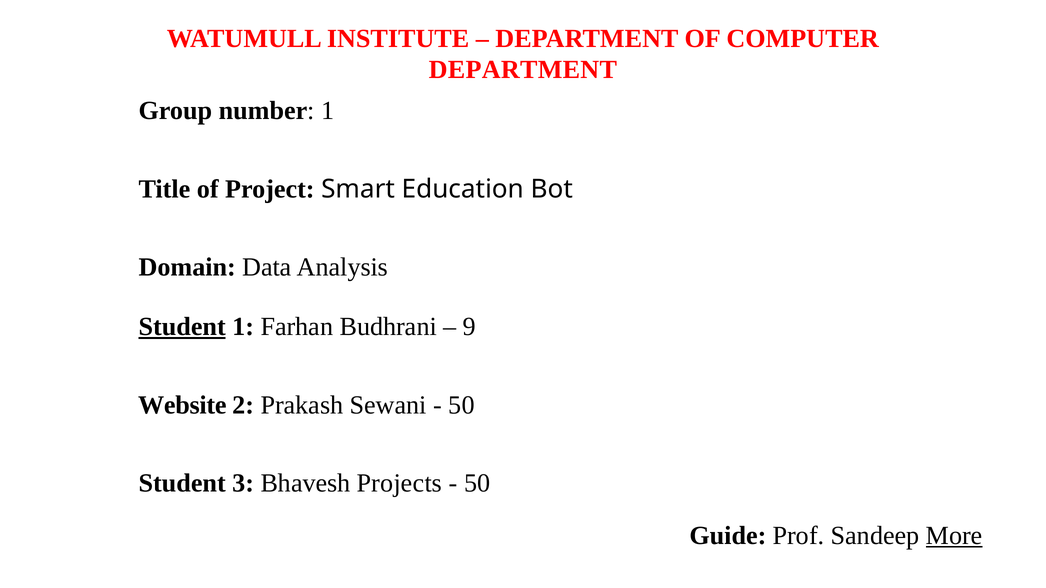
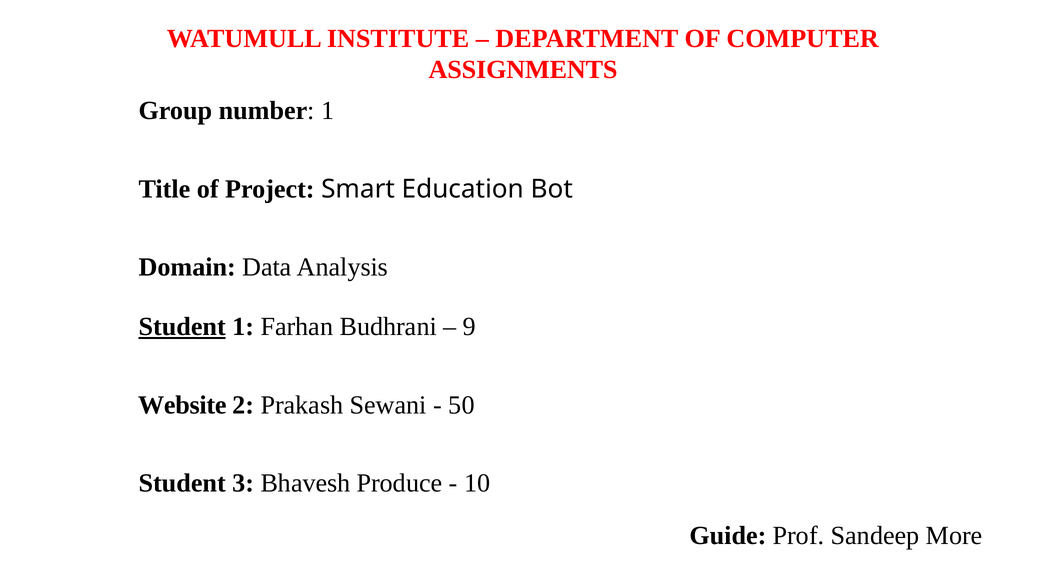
DEPARTMENT: DEPARTMENT -> ASSIGNMENTS (523, 70)
Projects: Projects -> Produce (399, 483)
50: 50 -> 10 (477, 483)
More underline: present -> none (954, 536)
